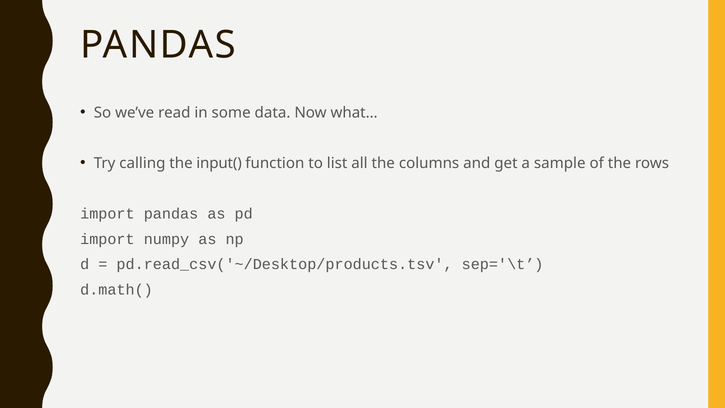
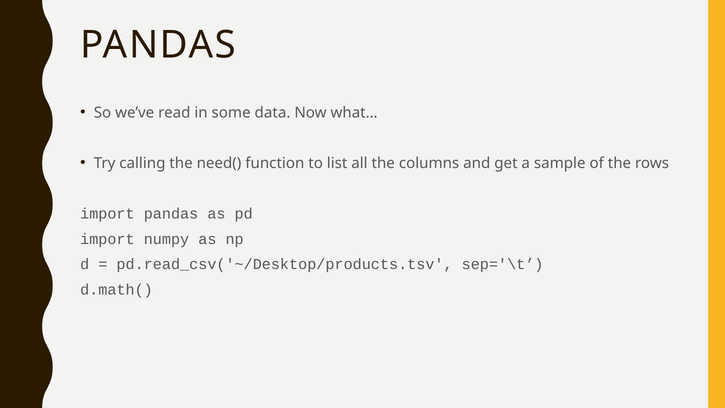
input(: input( -> need( (219, 163)
